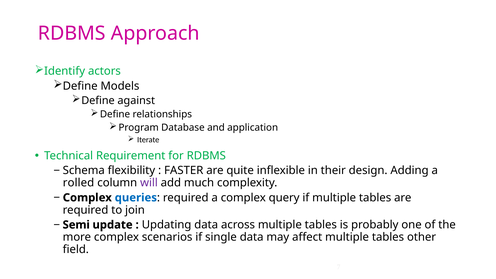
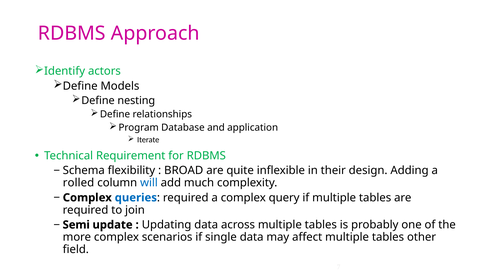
against: against -> nesting (136, 101)
FASTER: FASTER -> BROAD (184, 171)
will colour: purple -> blue (149, 183)
